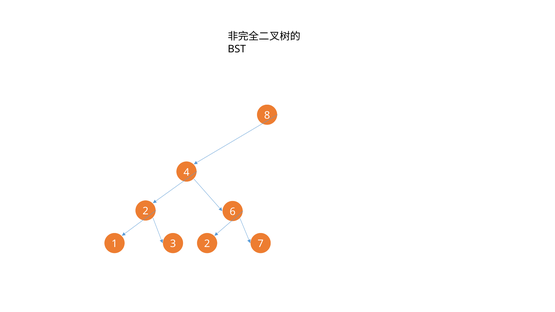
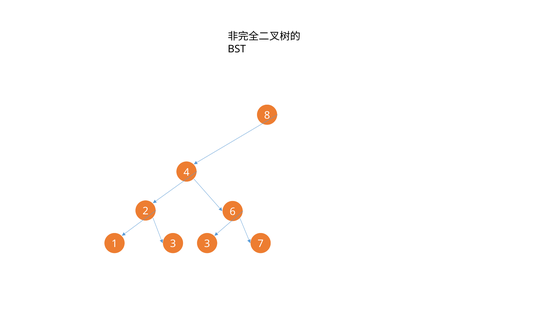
3 2: 2 -> 3 (207, 244)
